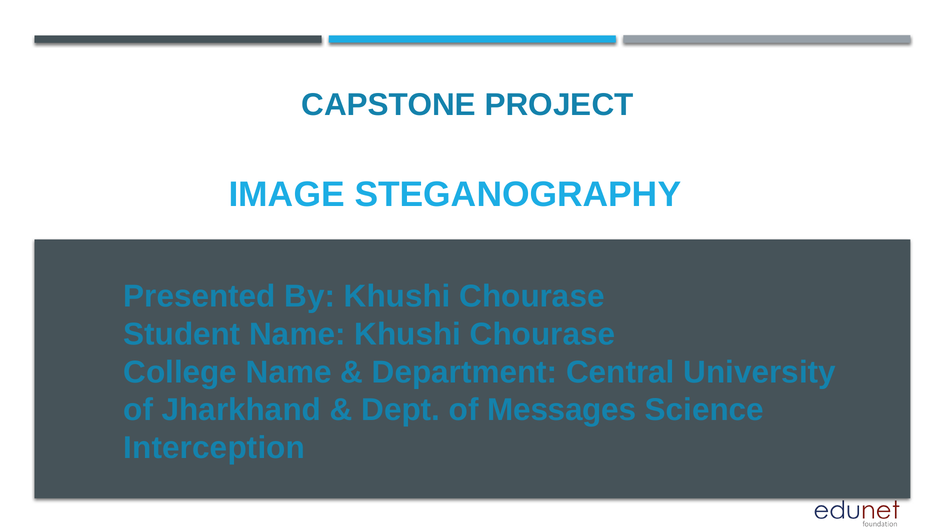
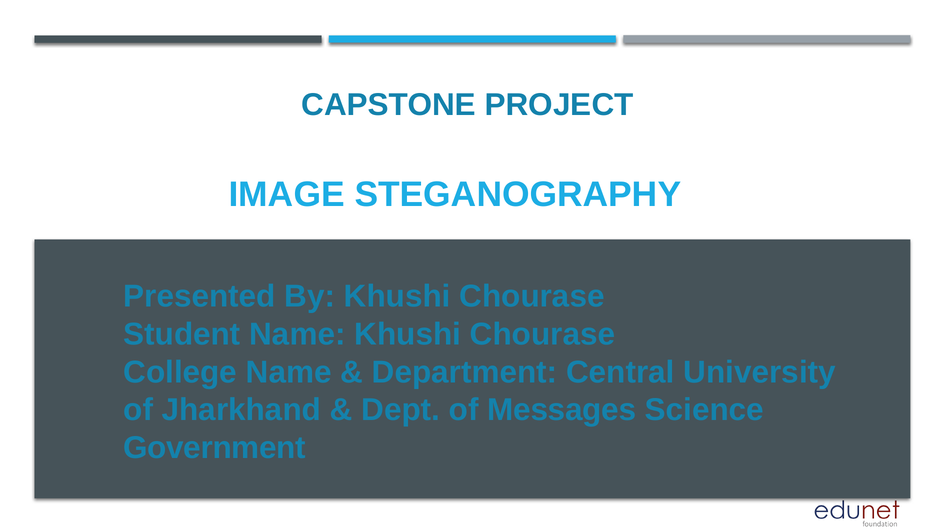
Interception: Interception -> Government (214, 447)
